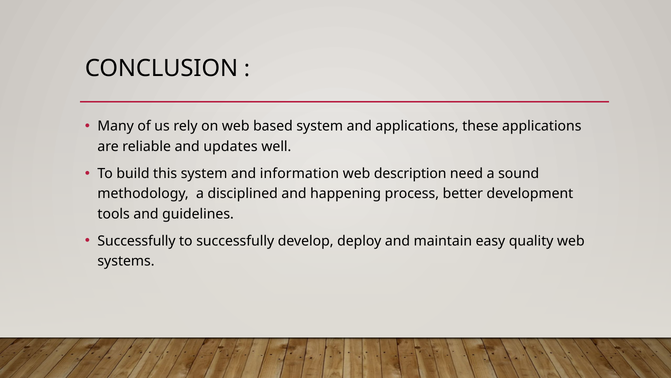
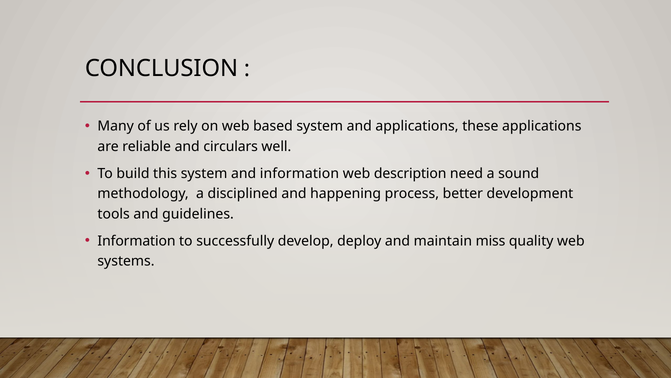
updates: updates -> circulars (231, 146)
Successfully: Successfully -> Information (137, 241)
easy: easy -> miss (491, 241)
